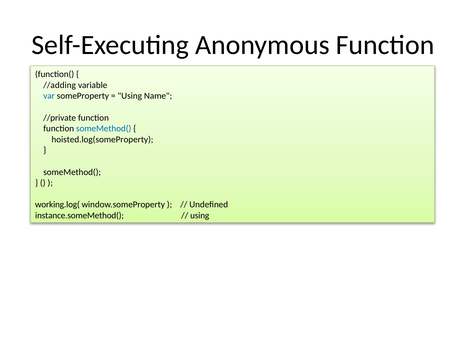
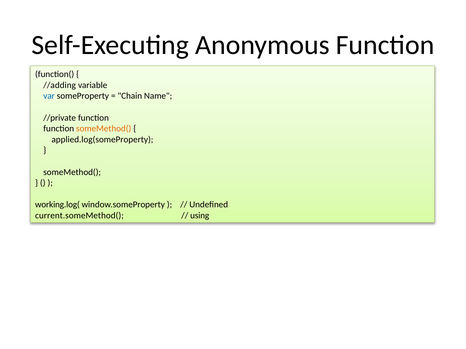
Using: Using -> Chain (130, 96)
someMethod( colour: blue -> orange (104, 129)
hoisted.log(someProperty: hoisted.log(someProperty -> applied.log(someProperty (102, 140)
instance.someMethod(: instance.someMethod( -> current.someMethod( (79, 216)
